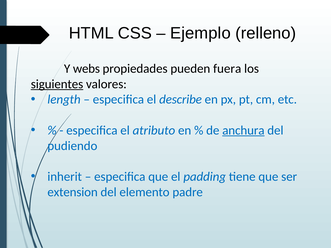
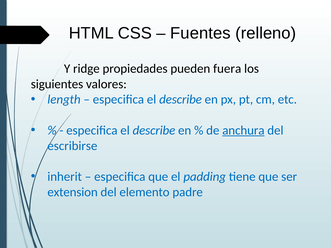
Ejemplo: Ejemplo -> Fuentes (200, 33)
webs: webs -> ridge (86, 69)
siguientes underline: present -> none (57, 84)
atributo: atributo -> describe (154, 130)
pudiendo: pudiendo -> escribirse (72, 146)
